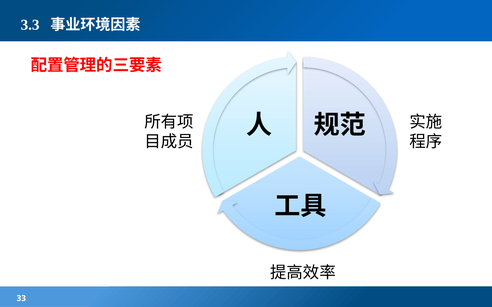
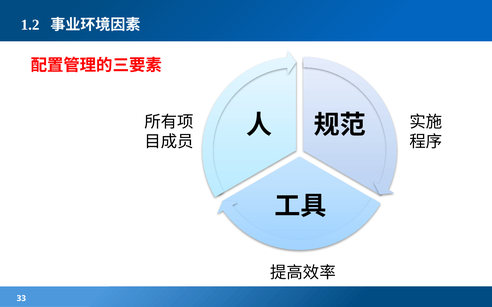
3.3: 3.3 -> 1.2 (30, 25)
